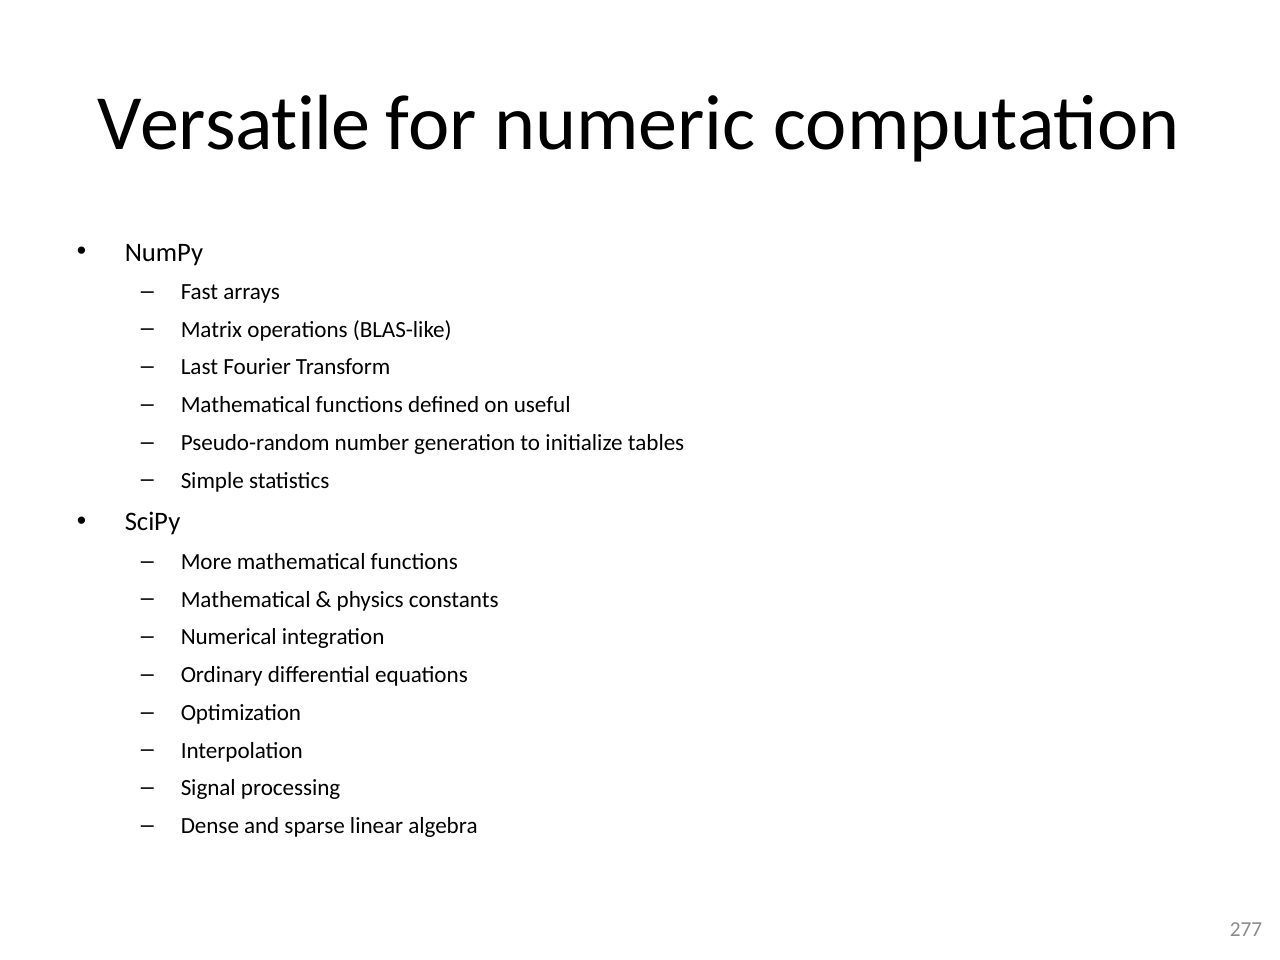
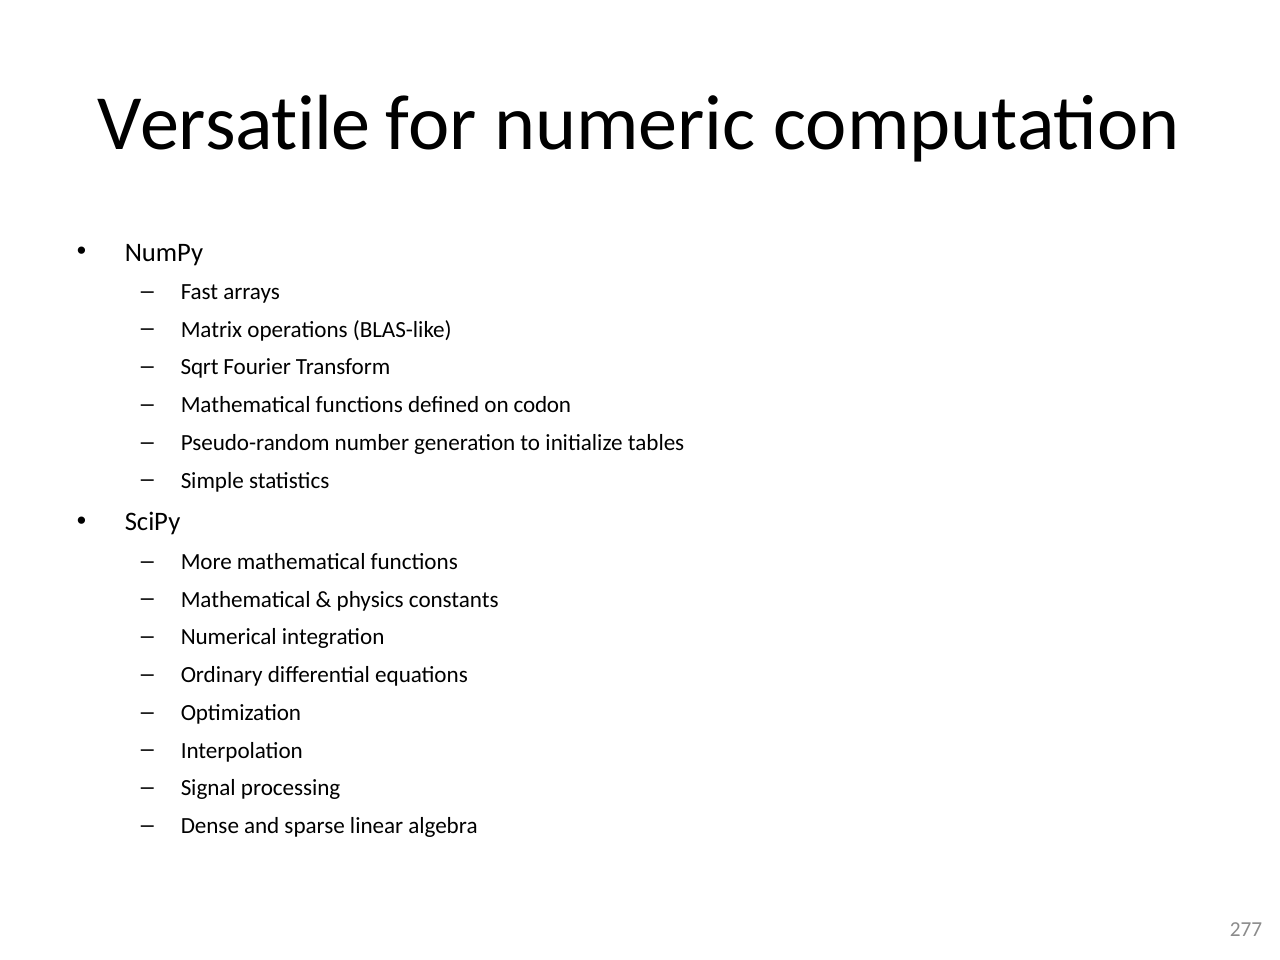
Last: Last -> Sqrt (200, 367)
useful: useful -> codon (542, 405)
